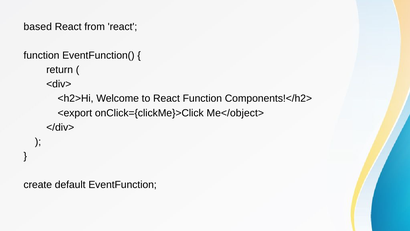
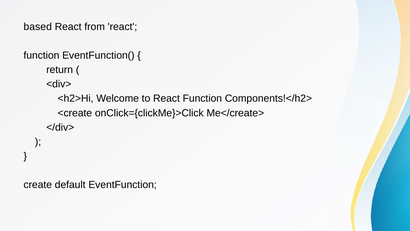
<export: <export -> <create (75, 113)
Me</object>: Me</object> -> Me</create> (235, 113)
